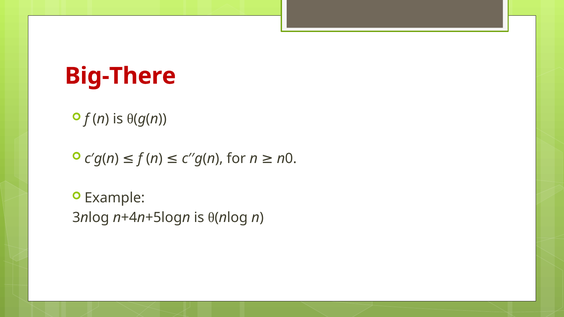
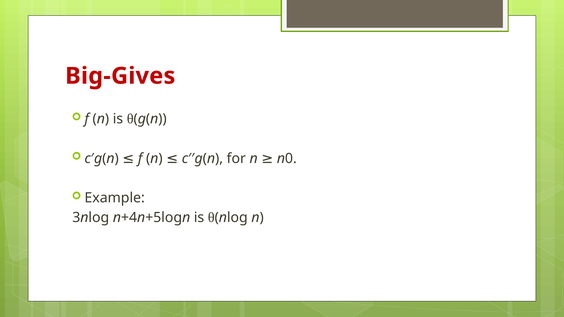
Big-There: Big-There -> Big-Gives (120, 76)
